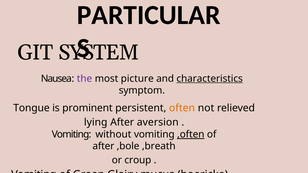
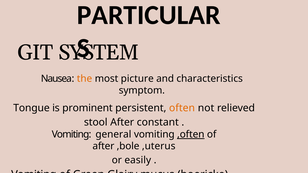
the colour: purple -> orange (84, 79)
characteristics underline: present -> none (210, 79)
lying: lying -> stool (96, 122)
aversion: aversion -> constant (158, 122)
without: without -> general (113, 135)
,breath: ,breath -> ,uterus (159, 146)
croup: croup -> easily (138, 160)
